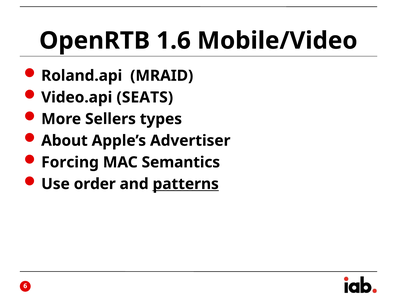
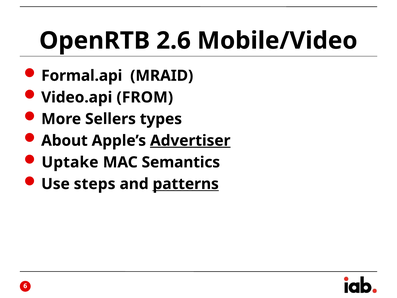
1.6: 1.6 -> 2.6 (174, 41)
Roland.api: Roland.api -> Formal.api (82, 76)
SEATS: SEATS -> FROM (145, 97)
Advertiser underline: none -> present (190, 141)
Forcing: Forcing -> Uptake (70, 162)
order: order -> steps (95, 184)
